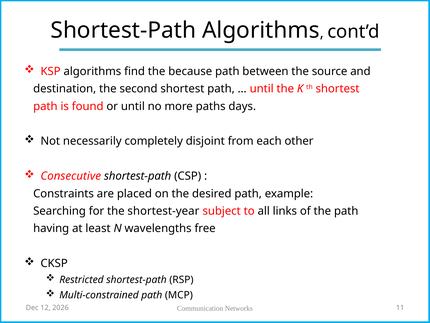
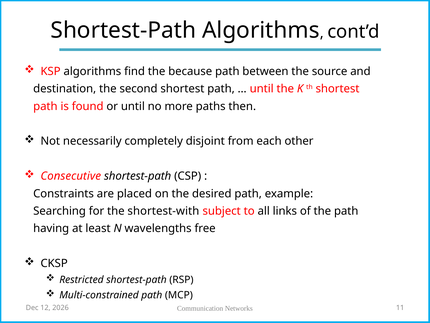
days: days -> then (242, 106)
shortest-year: shortest-year -> shortest-with (163, 211)
